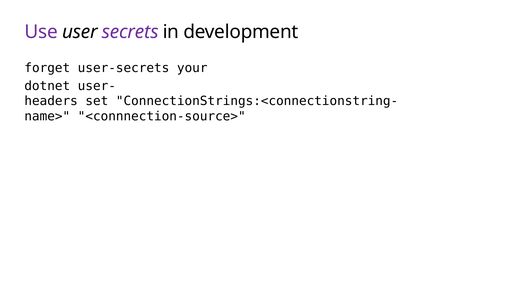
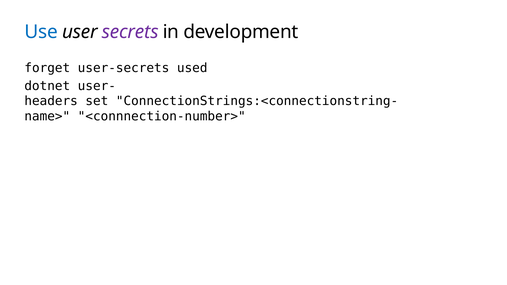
Use colour: purple -> blue (41, 32)
your: your -> used (192, 68)
<connnection-source>: <connnection-source> -> <connnection-number> (162, 116)
